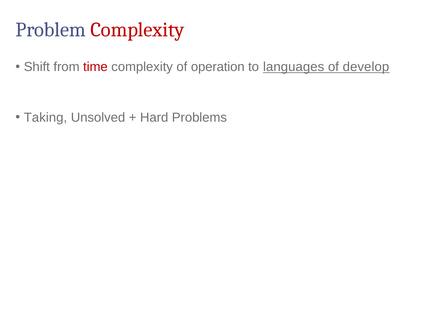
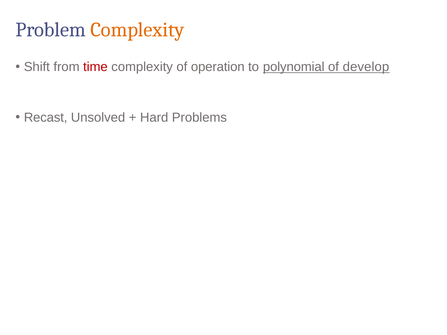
Complexity colour: red -> orange (137, 30)
languages: languages -> polynomial (294, 67)
Taking: Taking -> Recast (46, 118)
